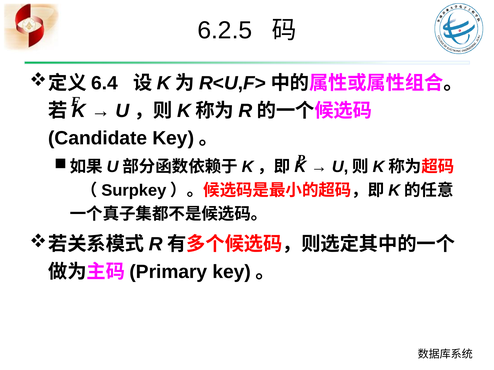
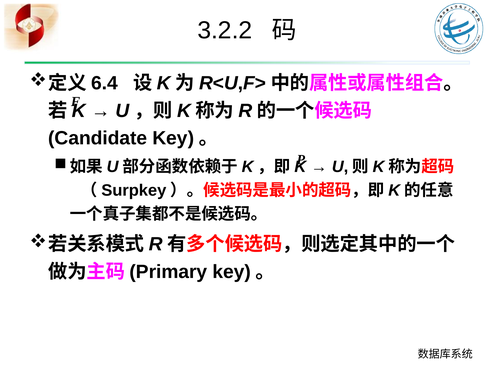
6.2.5: 6.2.5 -> 3.2.2 (225, 30)
